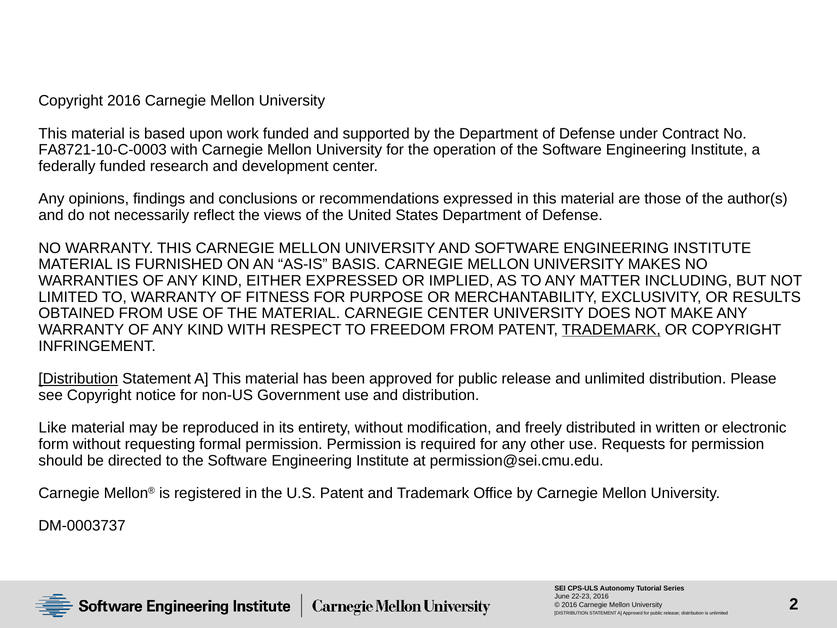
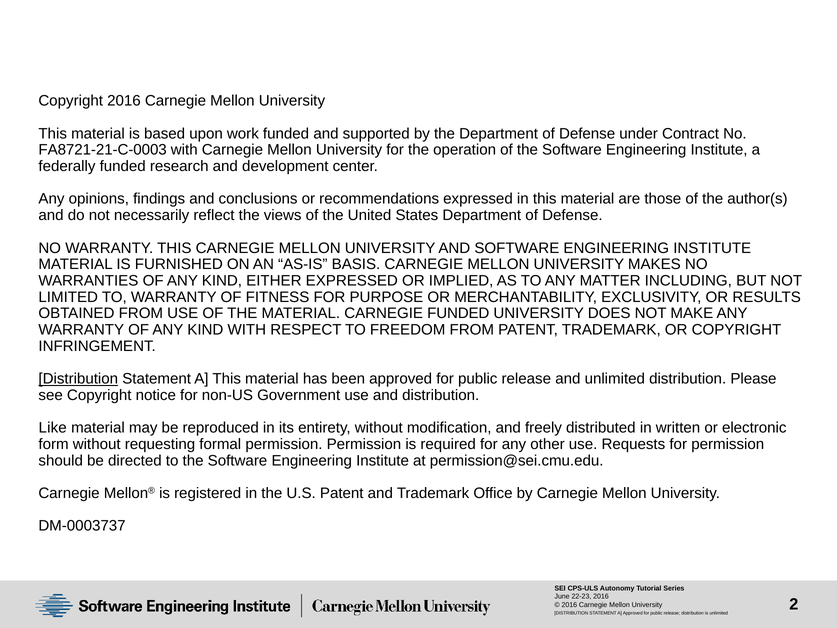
FA8721-10-C-0003: FA8721-10-C-0003 -> FA8721-21-C-0003 (103, 150)
CARNEGIE CENTER: CENTER -> FUNDED (458, 313)
TRADEMARK underline: present -> none (611, 330)
